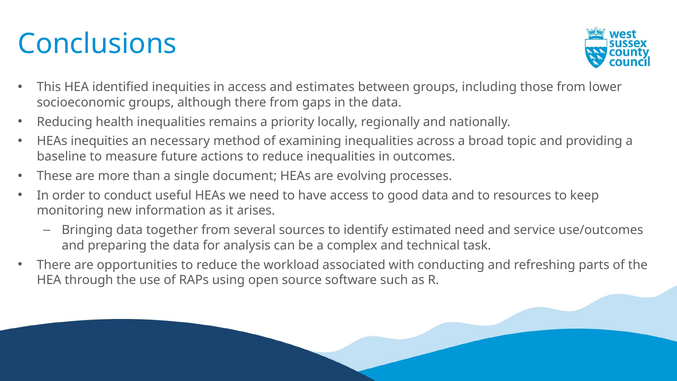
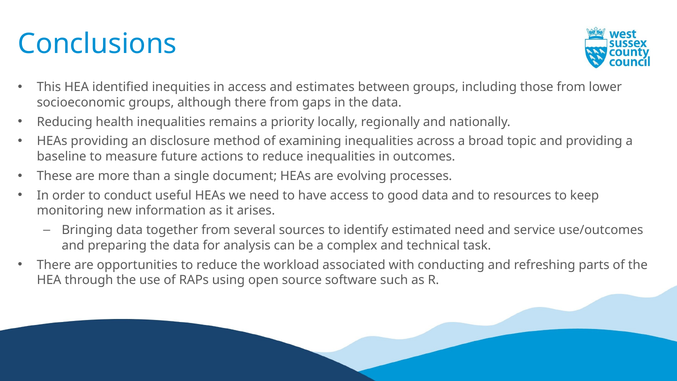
HEAs inequities: inequities -> providing (100, 141)
necessary: necessary -> disclosure (180, 141)
